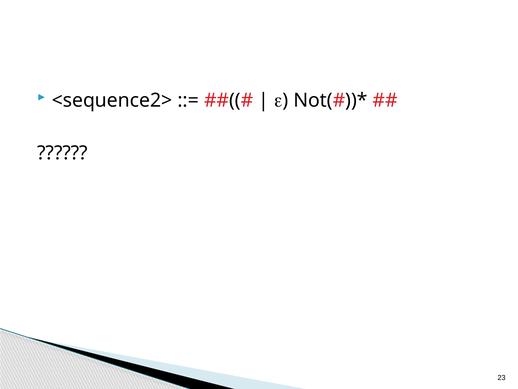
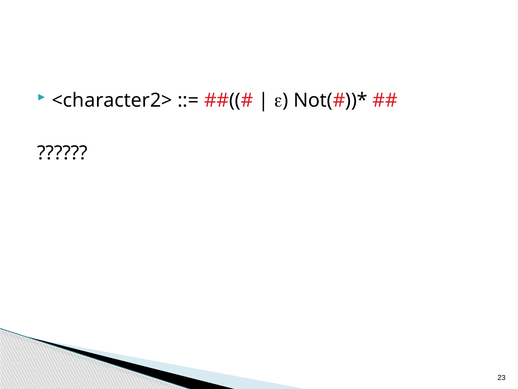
<sequence2>: <sequence2> -> <character2> (112, 100)
